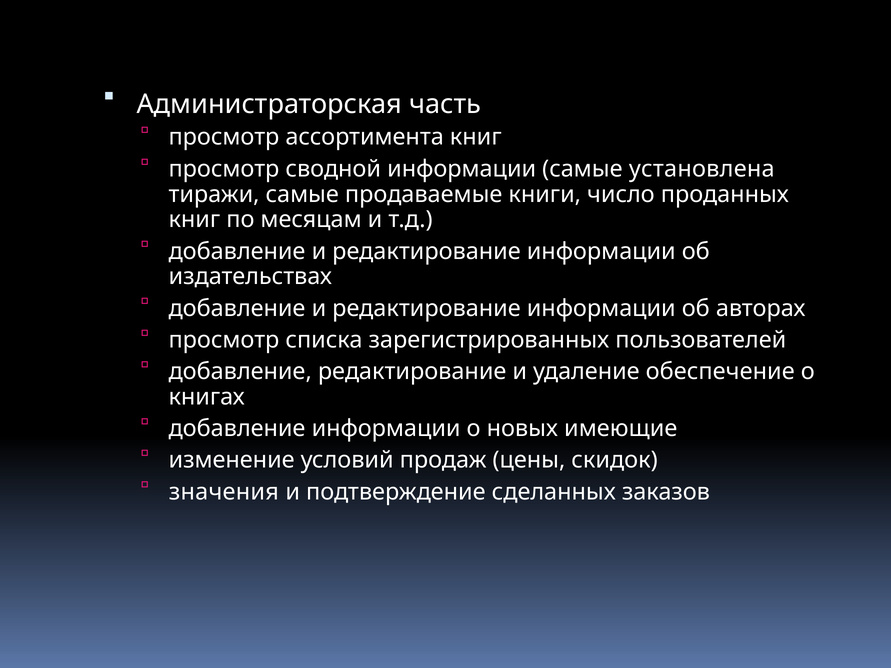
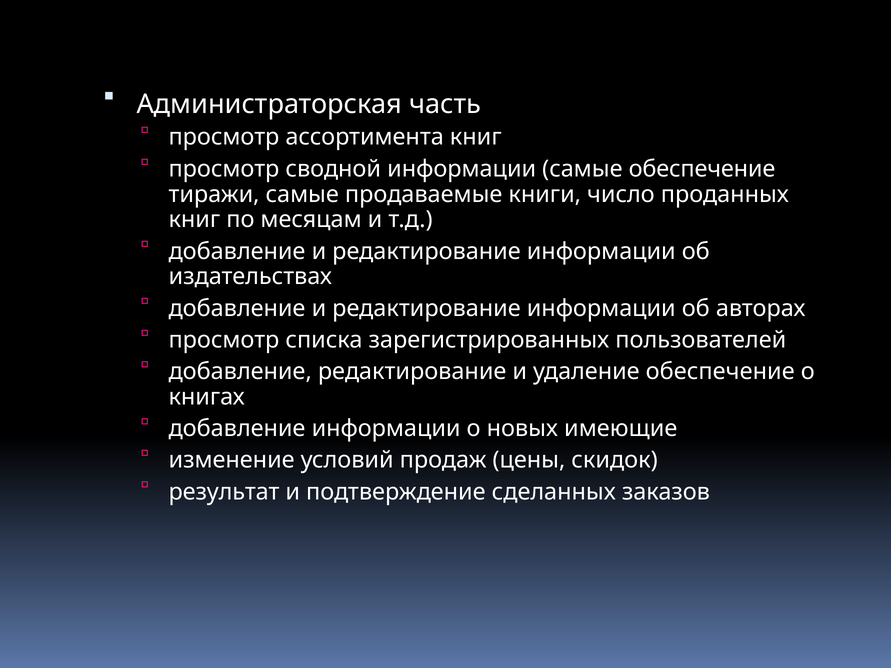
самые установлена: установлена -> обеспечение (702, 169)
значения: значения -> результат (224, 492)
